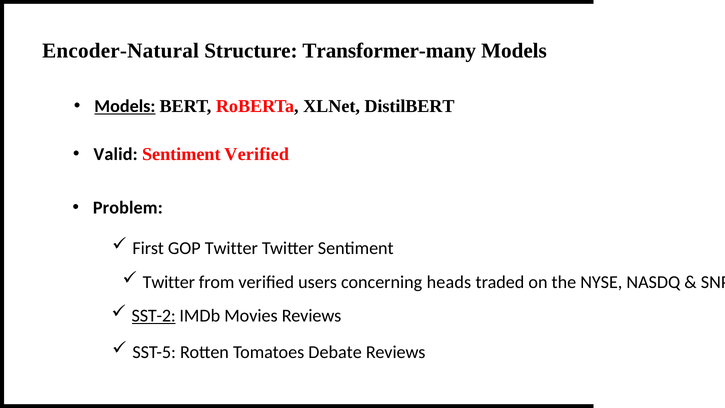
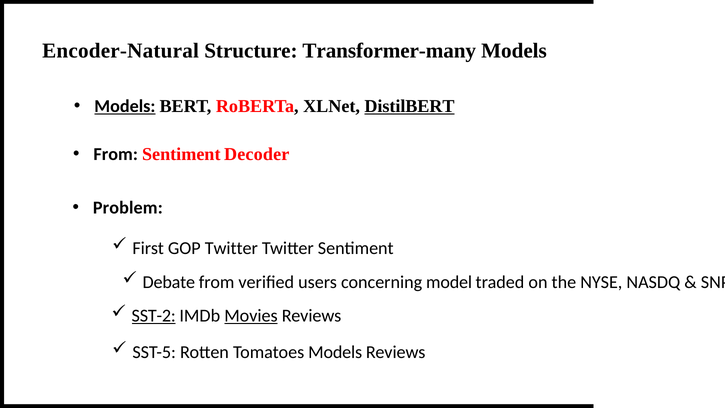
DistilBERT underline: none -> present (409, 106)
Valid: Valid -> From (116, 154)
Sentiment Verified: Verified -> Decoder (257, 154)
Twitter: Twitter -> Debate (169, 282)
heads: heads -> model (449, 282)
Movies underline: none -> present (251, 316)
Tomatoes Debate: Debate -> Models (335, 352)
